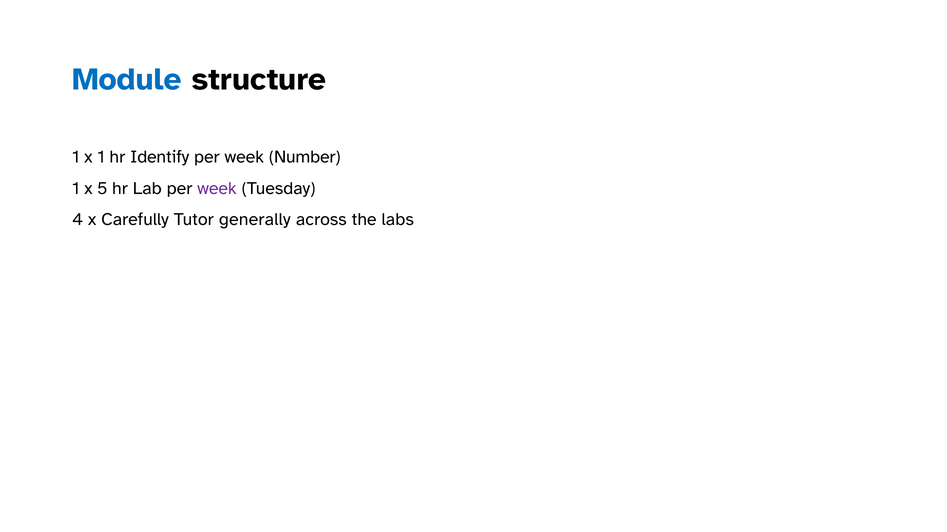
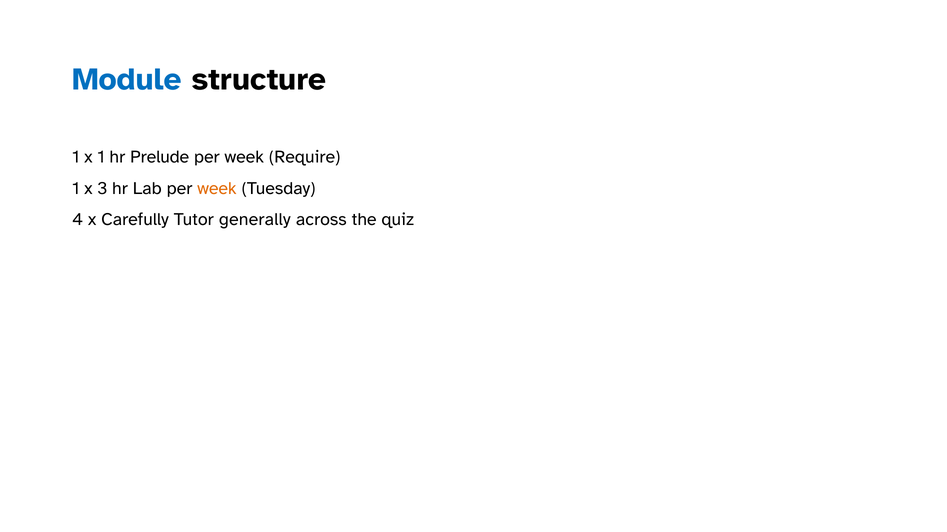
Identify: Identify -> Prelude (160, 157)
Number: Number -> Require (305, 157)
5: 5 -> 3 (102, 188)
week colour: purple -> orange (217, 188)
labs: labs -> quiz (398, 220)
